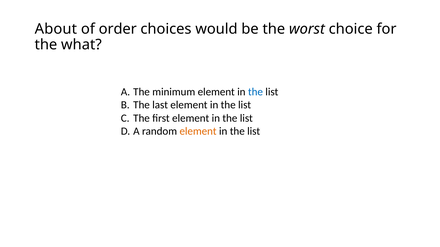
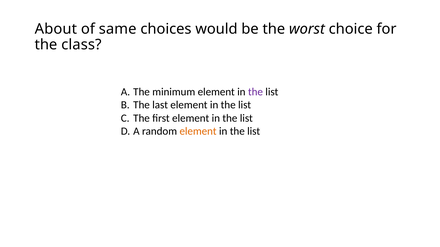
order: order -> same (118, 29)
what: what -> class (81, 45)
the colour: blue -> purple (255, 92)
